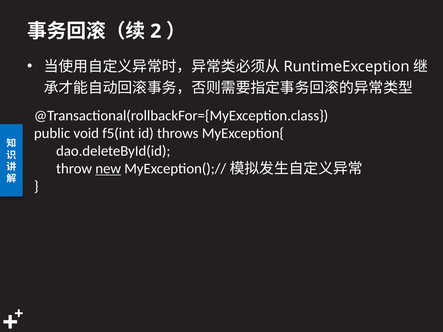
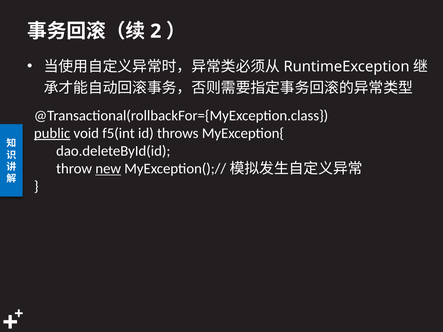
public underline: none -> present (52, 133)
